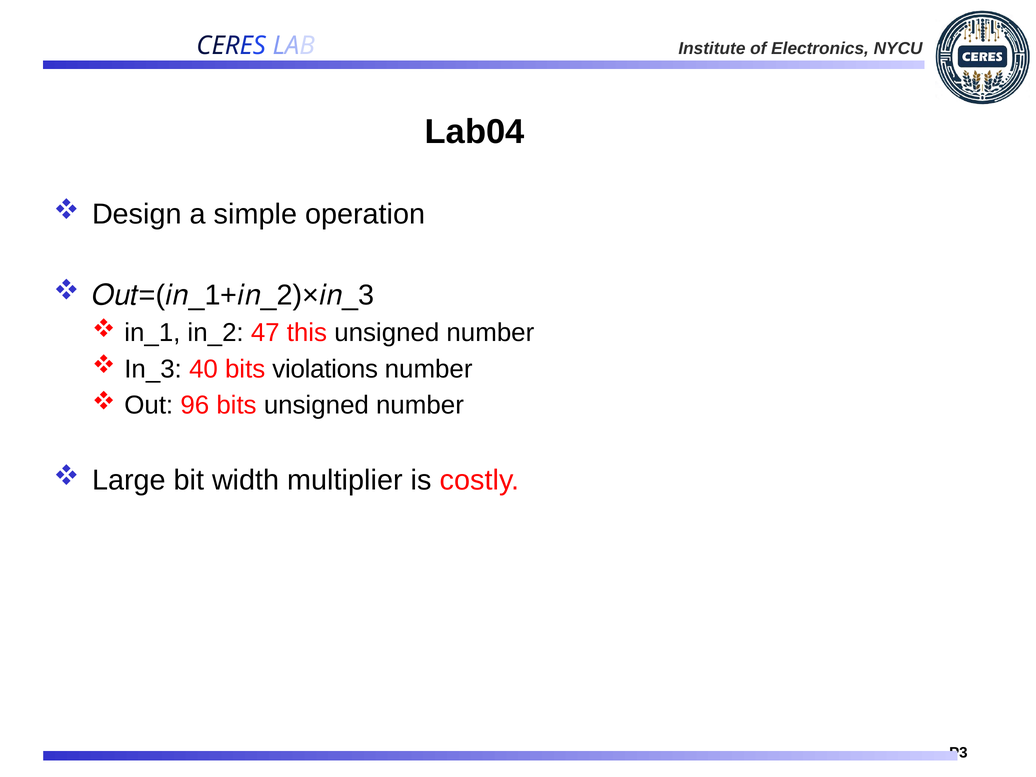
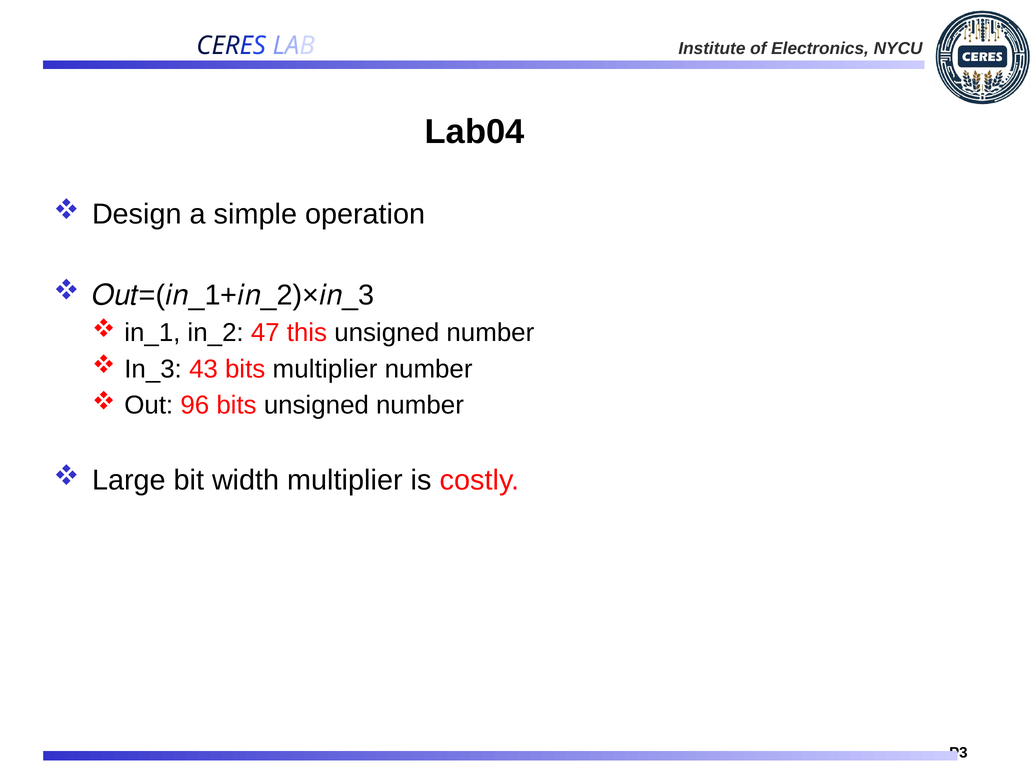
40: 40 -> 43 (204, 369)
bits violations: violations -> multiplier (325, 369)
